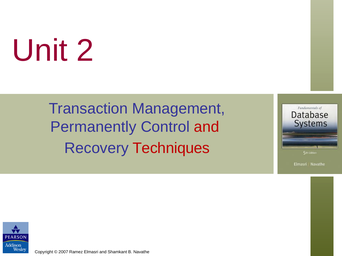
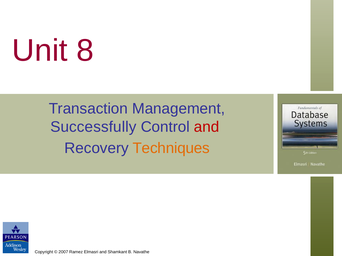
2: 2 -> 8 (85, 51)
Permanently: Permanently -> Successfully (93, 127)
Techniques colour: red -> orange (171, 148)
